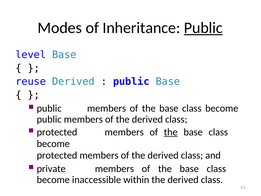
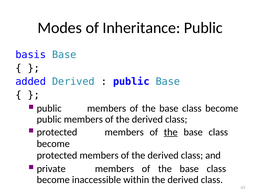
Public underline: present -> none (203, 28)
level: level -> basis (31, 55)
reuse: reuse -> added (31, 81)
